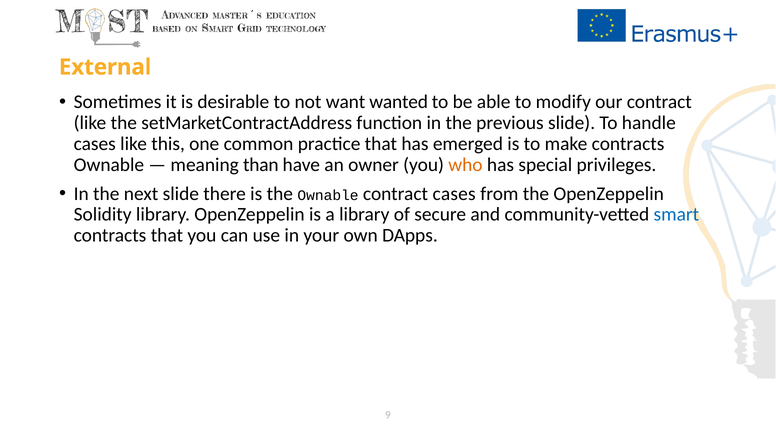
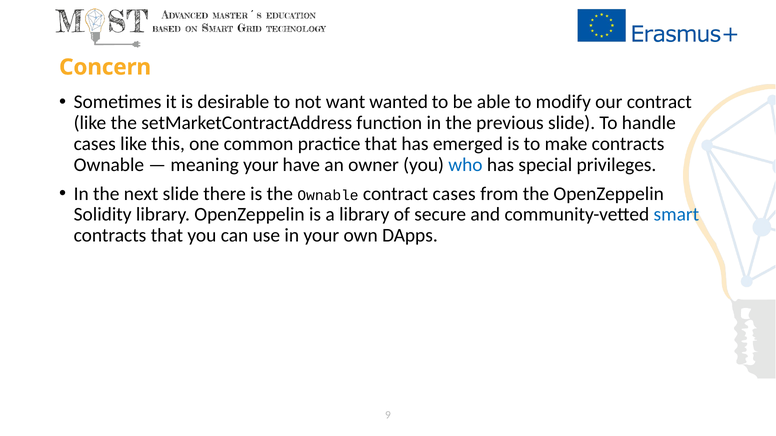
External: External -> Concern (105, 67)
meaning than: than -> your (261, 165)
who colour: orange -> blue (465, 165)
